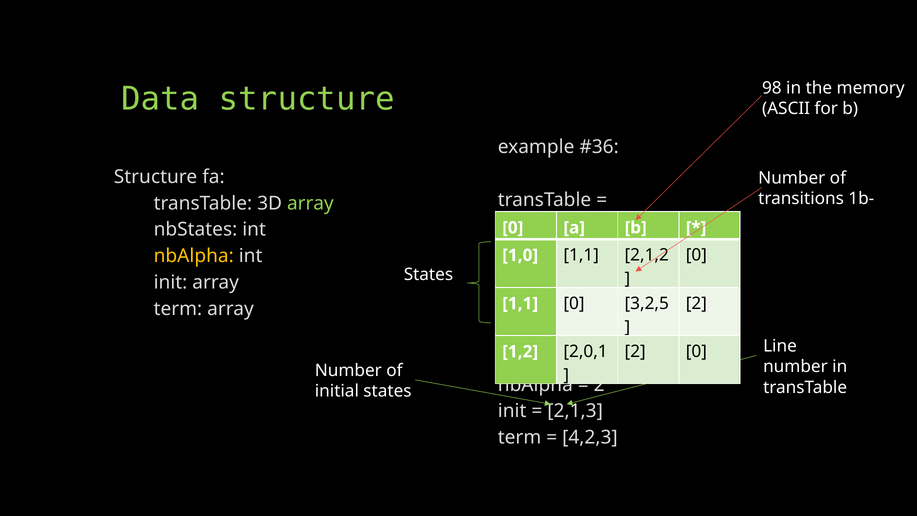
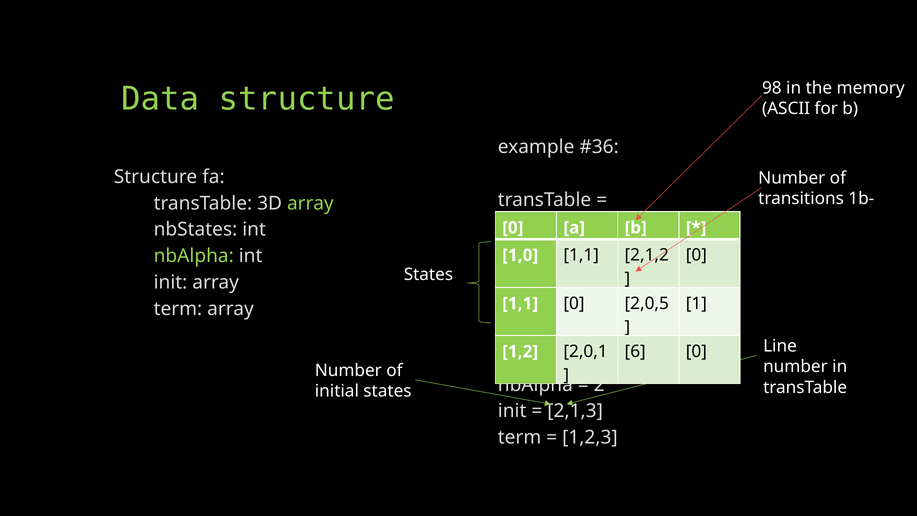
nbAlpha colour: yellow -> light green (194, 256)
2: 2 -> 1 (696, 303)
3,2,5: 3,2,5 -> 2,0,5 (647, 303)
2: 2 -> 6 (635, 352)
4,2,3: 4,2,3 -> 1,2,3 (590, 437)
